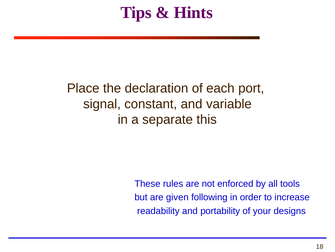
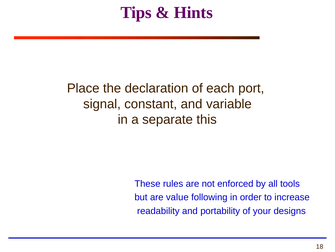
given: given -> value (177, 197)
